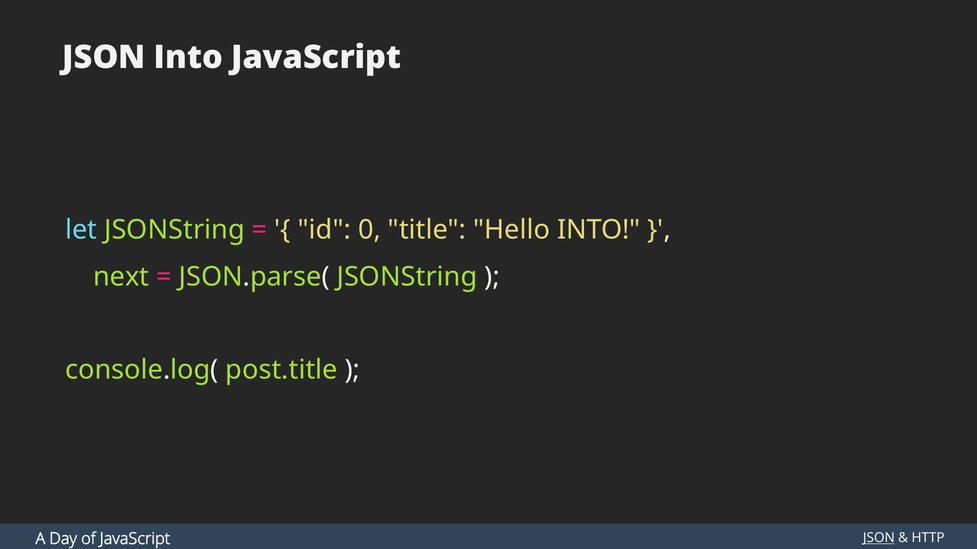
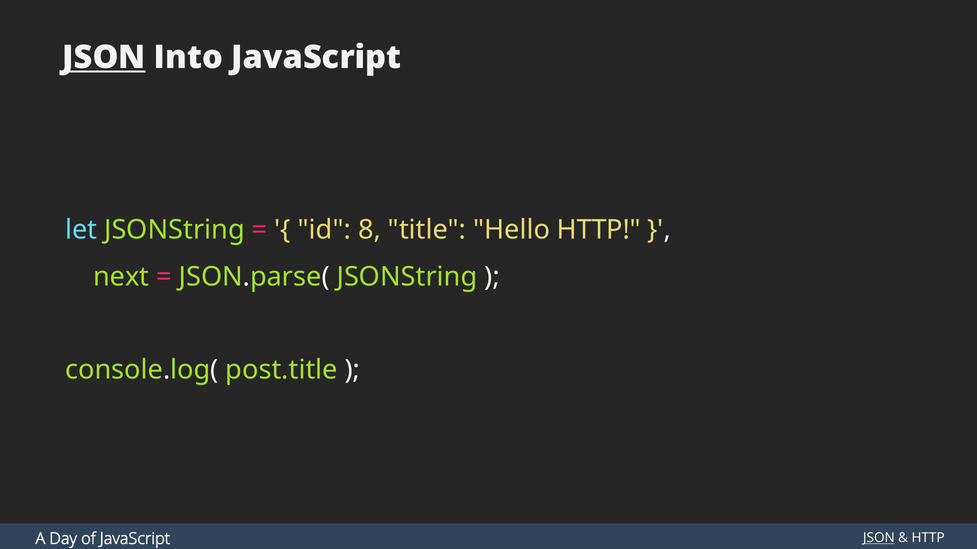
JSON underline: none -> present (104, 58)
0: 0 -> 8 (369, 230)
Hello INTO: INTO -> HTTP (599, 230)
